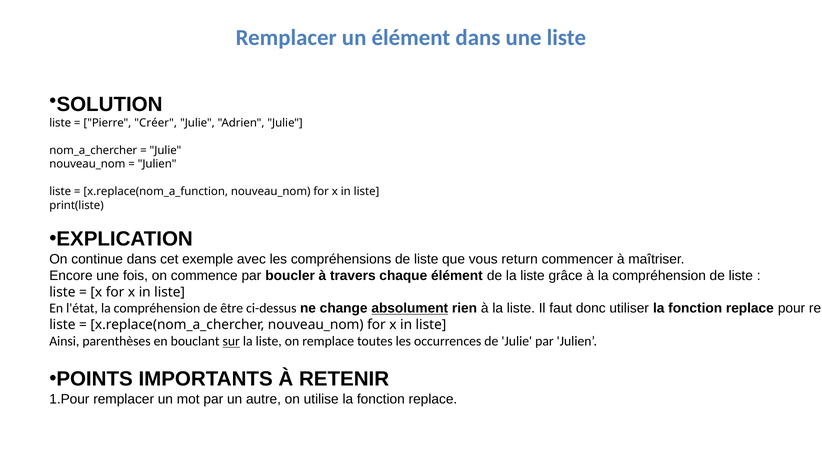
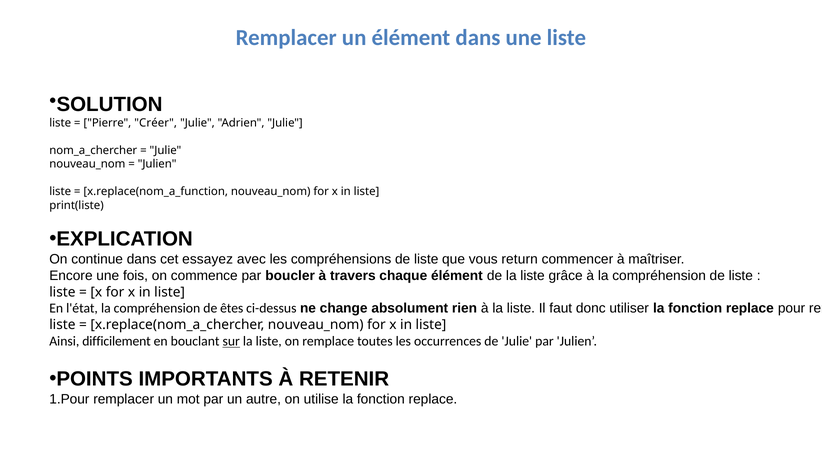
exemple: exemple -> essayez (208, 259)
être: être -> êtes (232, 308)
absolument underline: present -> none (410, 308)
parenthèses: parenthèses -> difficilement (117, 341)
